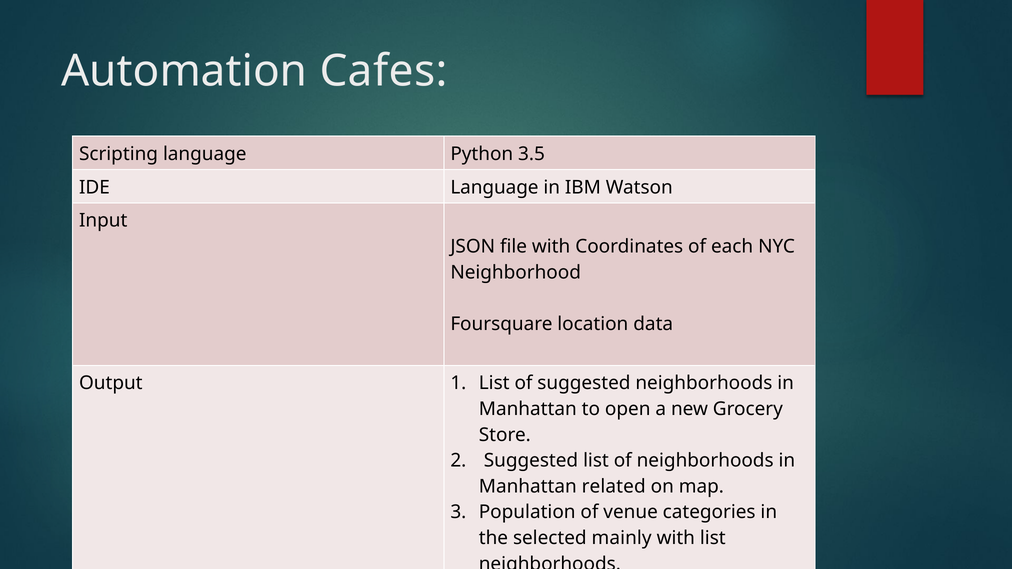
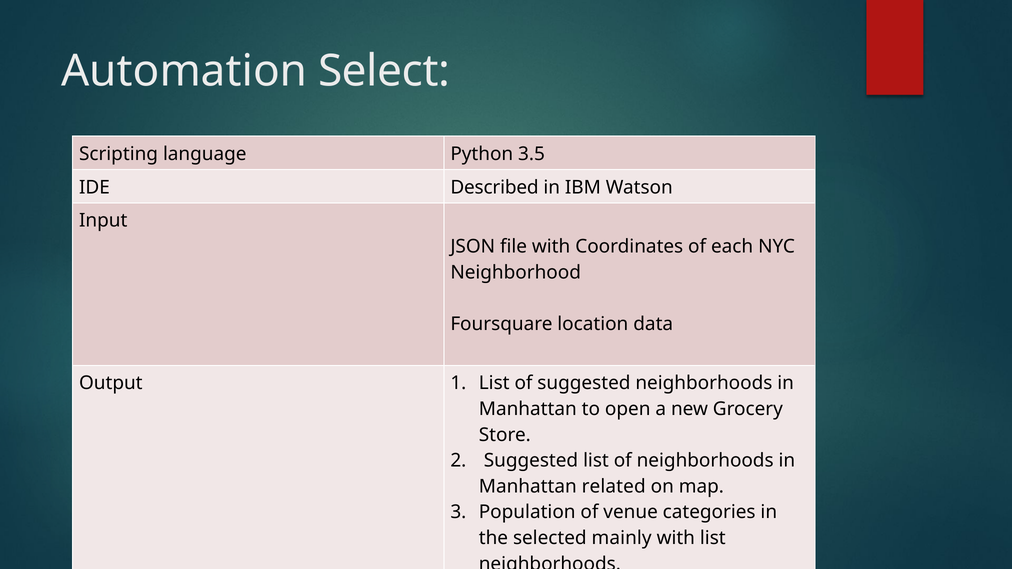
Cafes: Cafes -> Select (384, 71)
IDE Language: Language -> Described (495, 187)
